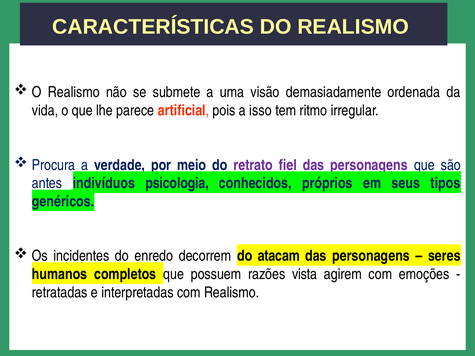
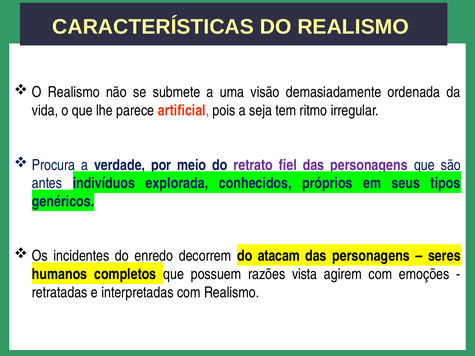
isso: isso -> seja (261, 111)
psicologia: psicologia -> explorada (177, 183)
